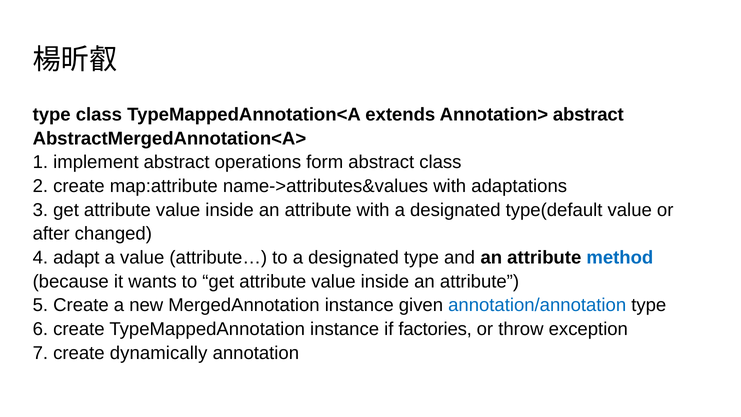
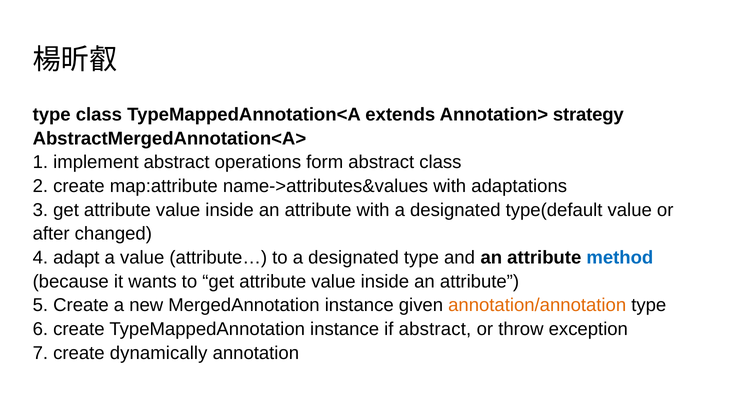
Annotation> abstract: abstract -> strategy (588, 115)
annotation/annotation colour: blue -> orange (537, 305)
if factories: factories -> abstract (435, 329)
